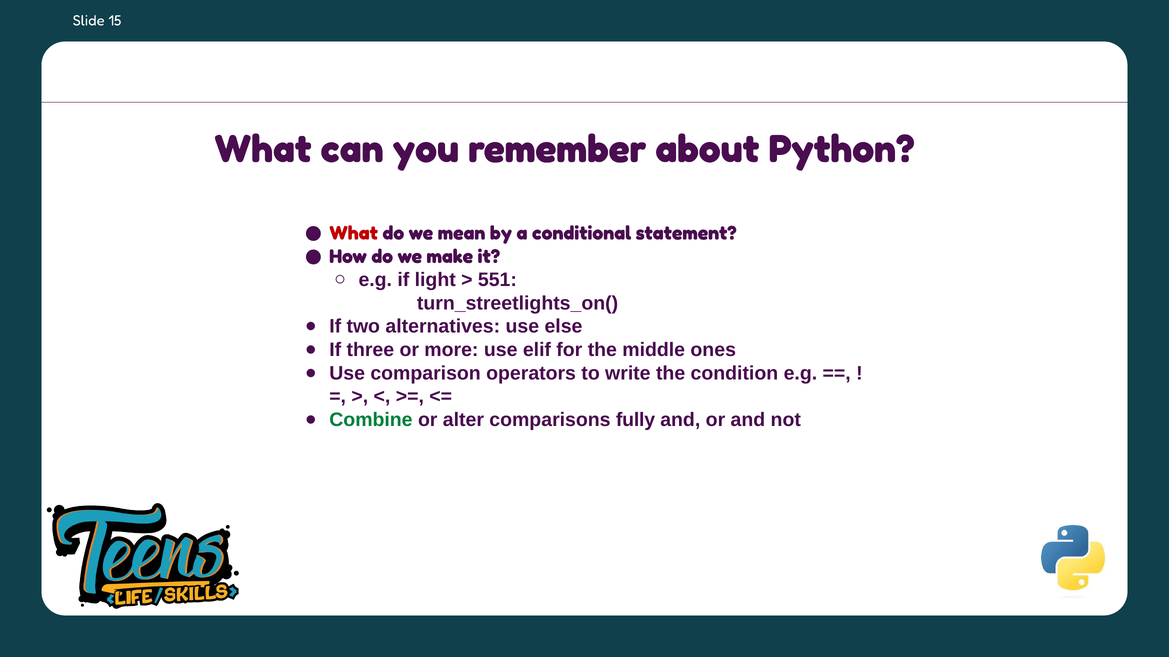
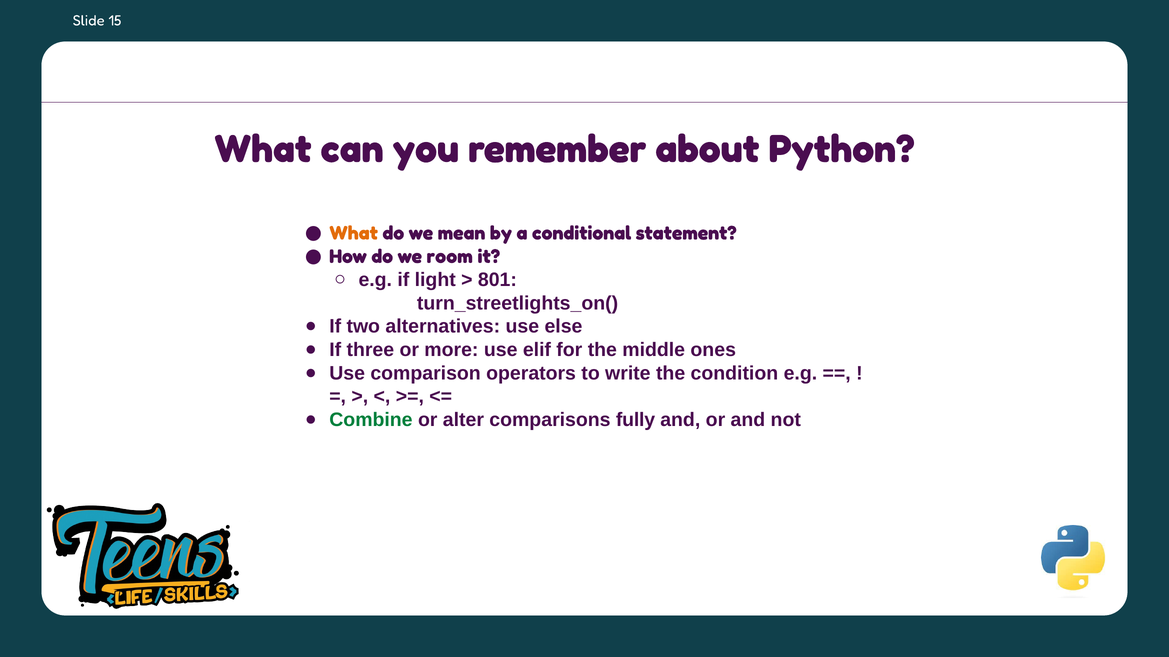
What colour: red -> orange (354, 233)
make: make -> room (450, 257)
551: 551 -> 801 (497, 280)
